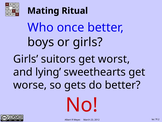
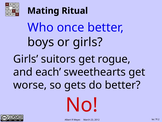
worst: worst -> rogue (114, 59)
lying: lying -> each (48, 72)
